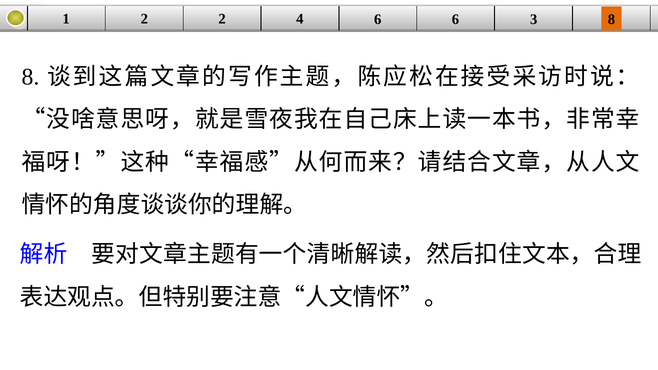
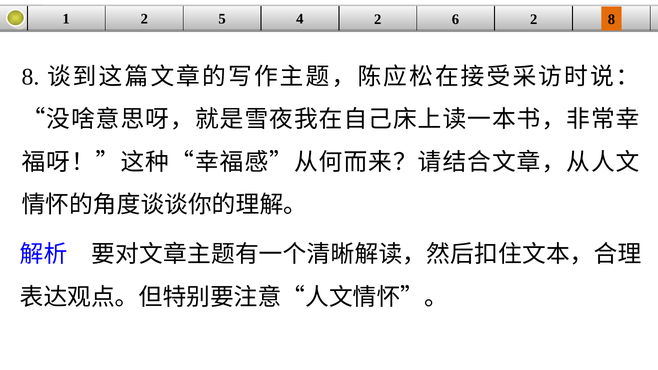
2 2: 2 -> 5 (222, 19)
4 6: 6 -> 2 (378, 19)
6 3: 3 -> 2 (534, 19)
